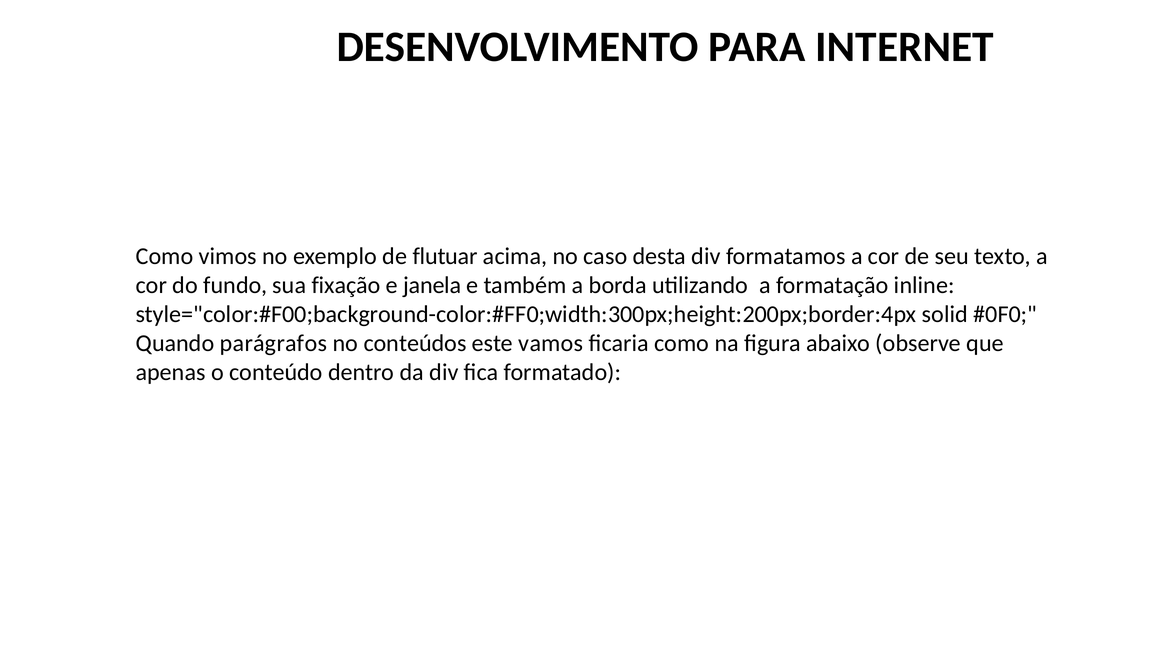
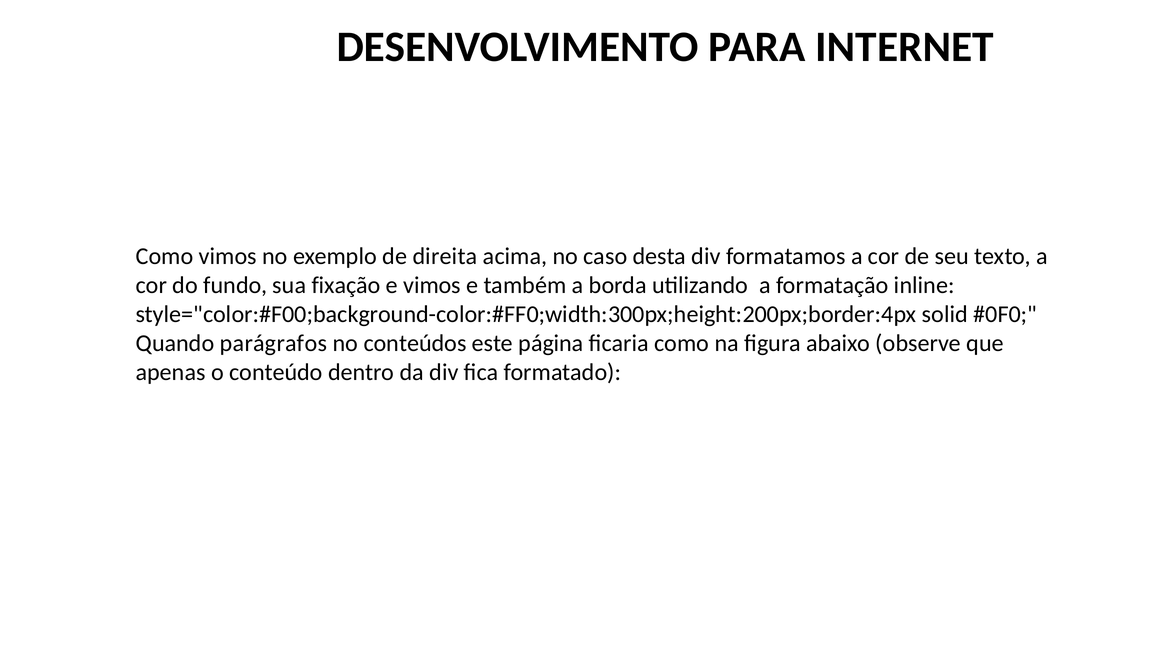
flutuar: flutuar -> direita (445, 257)
e janela: janela -> vimos (432, 286)
vamos: vamos -> página (551, 343)
